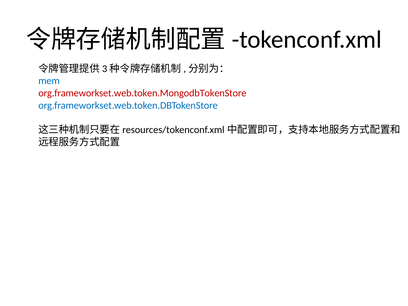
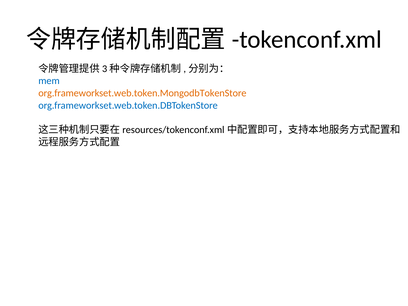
org.frameworkset.web.token.MongodbTokenStore colour: red -> orange (142, 93)
